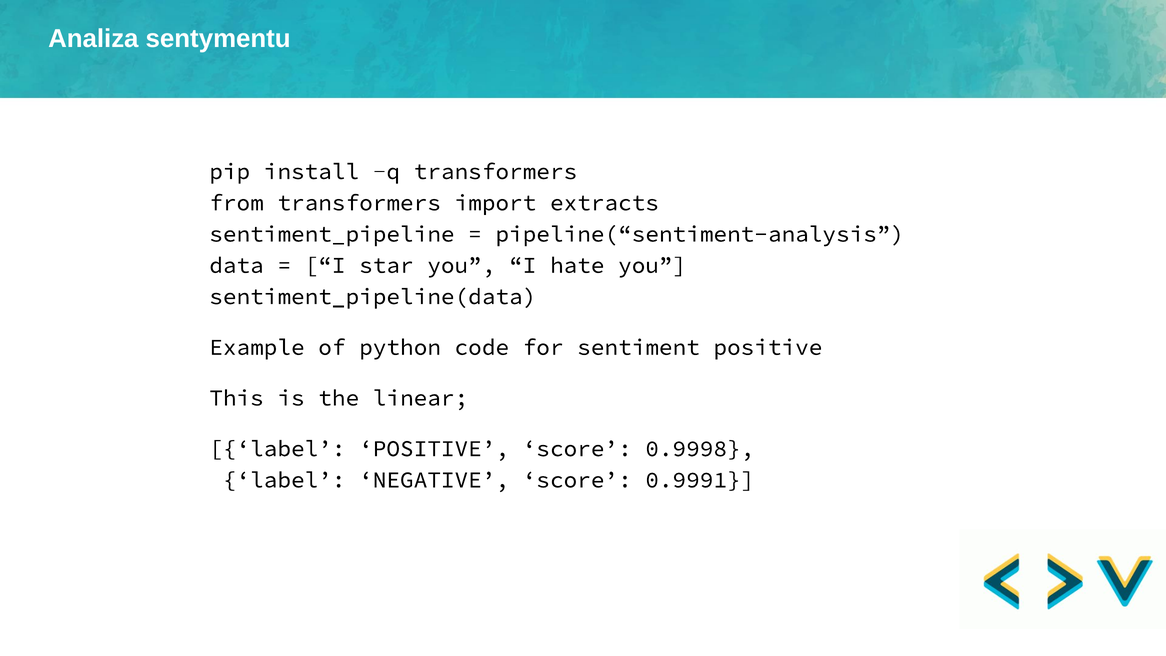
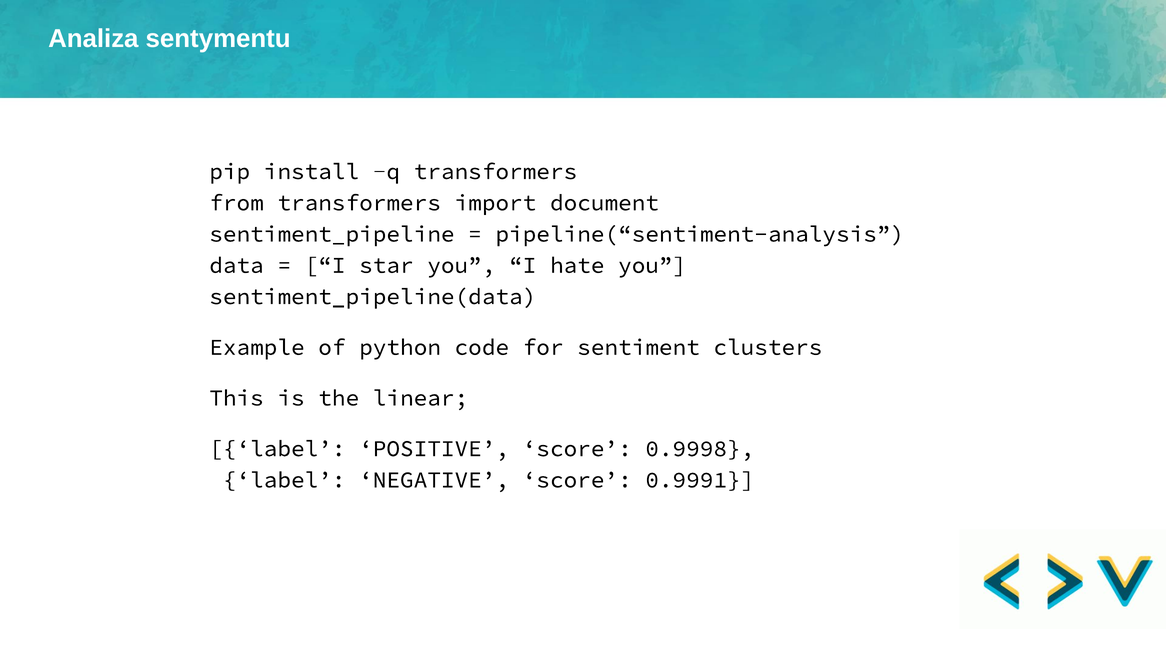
extracts: extracts -> document (604, 203)
sentiment positive: positive -> clusters (768, 347)
